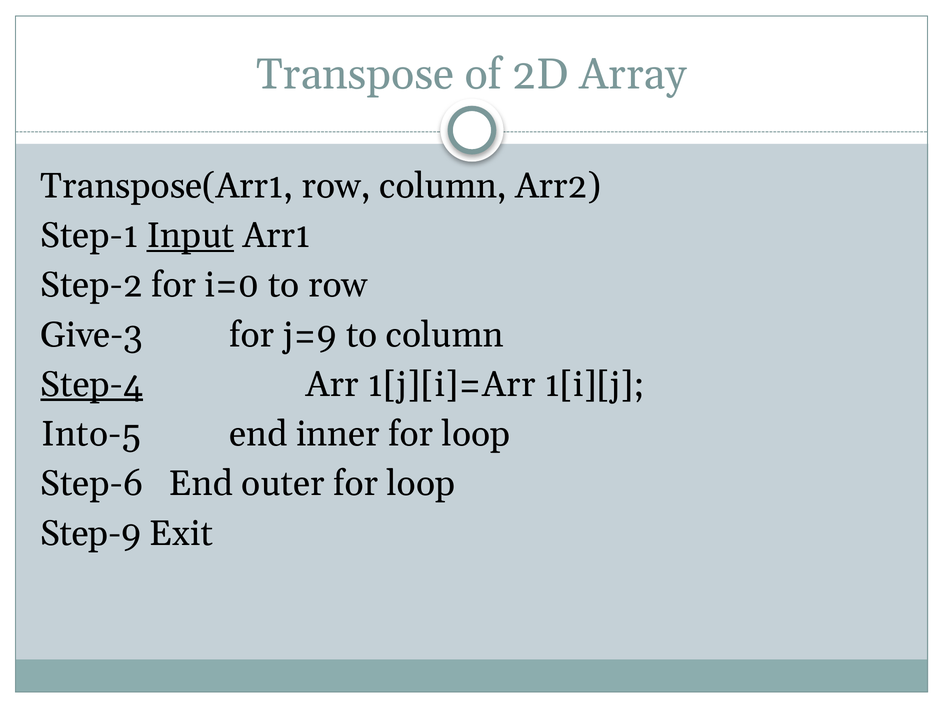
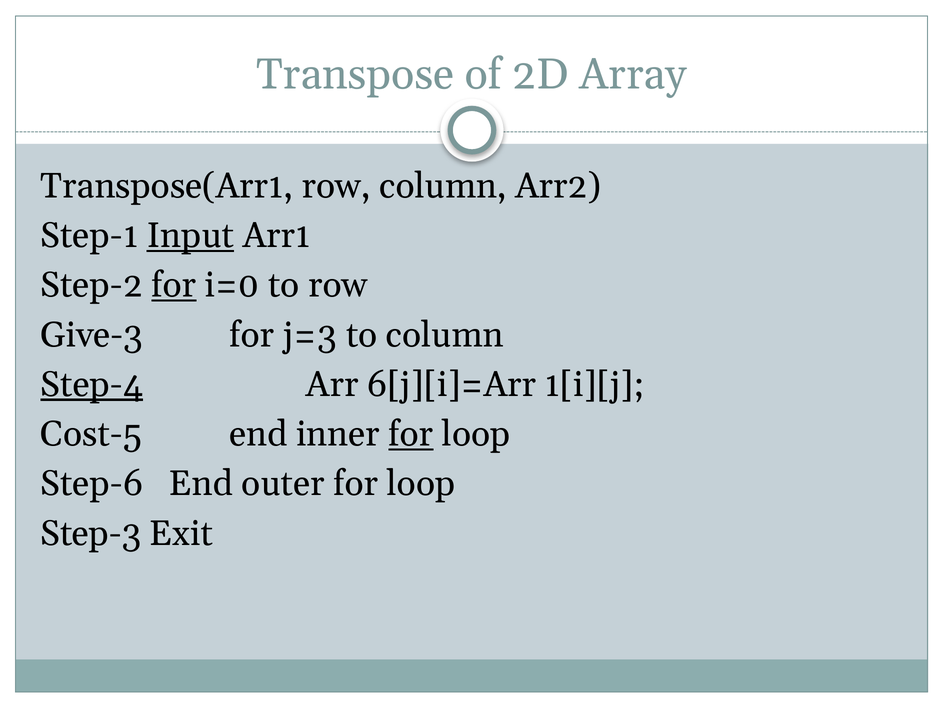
for underline: none -> present (174, 285)
j=9: j=9 -> j=3 (310, 335)
1[j][i]=Arr: 1[j][i]=Arr -> 6[j][i]=Arr (452, 384)
Into-5: Into-5 -> Cost-5 (91, 434)
for underline: none -> present (411, 434)
Step-9: Step-9 -> Step-3 (91, 533)
